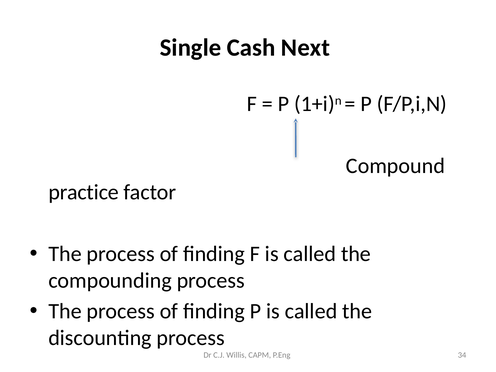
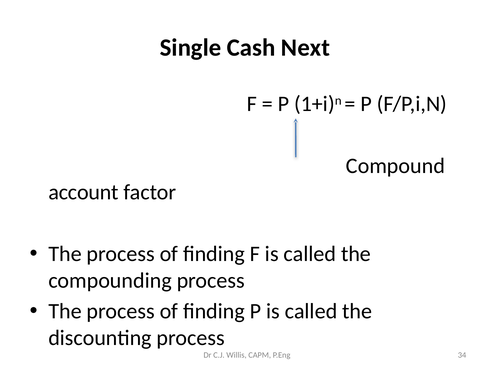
practice: practice -> account (84, 192)
